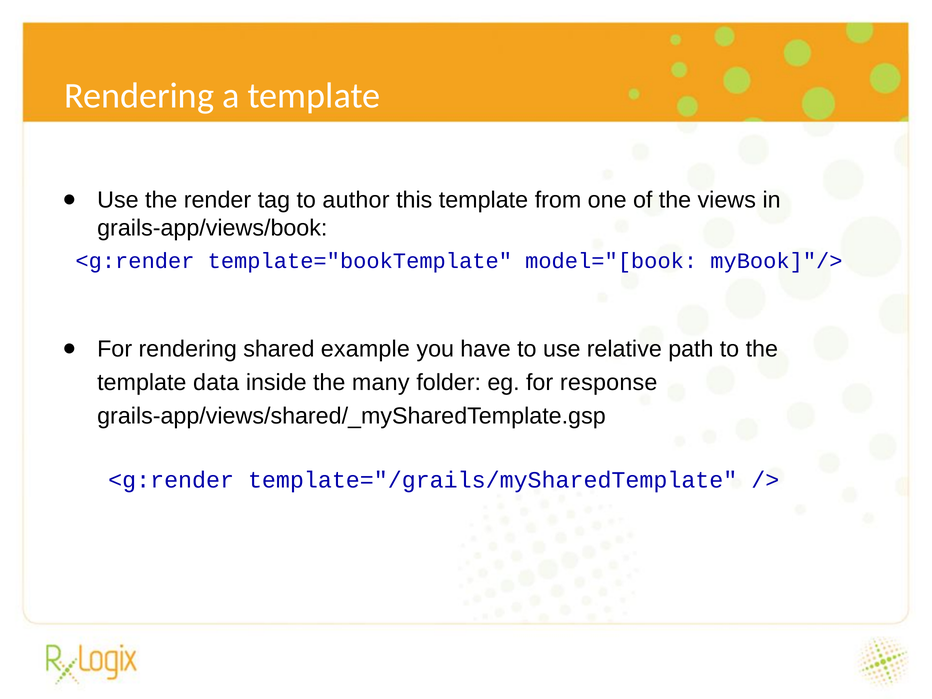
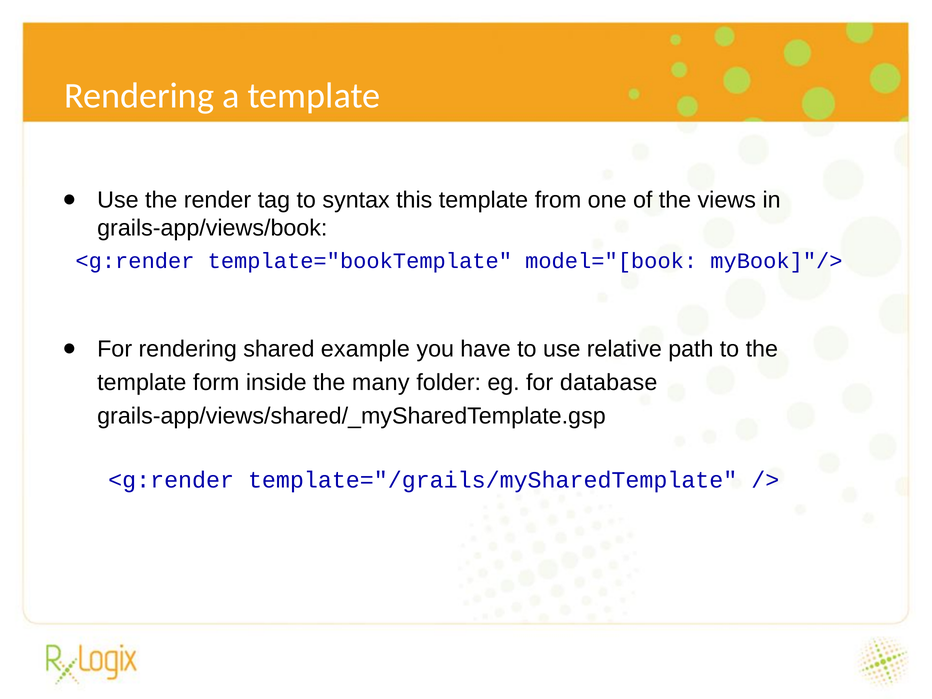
author: author -> syntax (356, 200)
data: data -> form (216, 382)
response: response -> database (609, 382)
